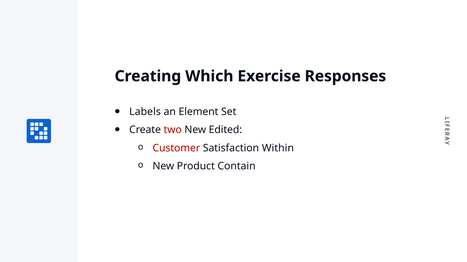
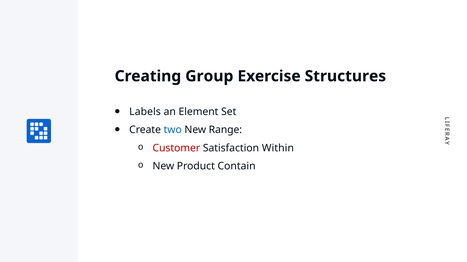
Which: Which -> Group (209, 76)
Responses: Responses -> Structures (345, 76)
two colour: red -> blue (173, 130)
Edited: Edited -> Range (225, 130)
